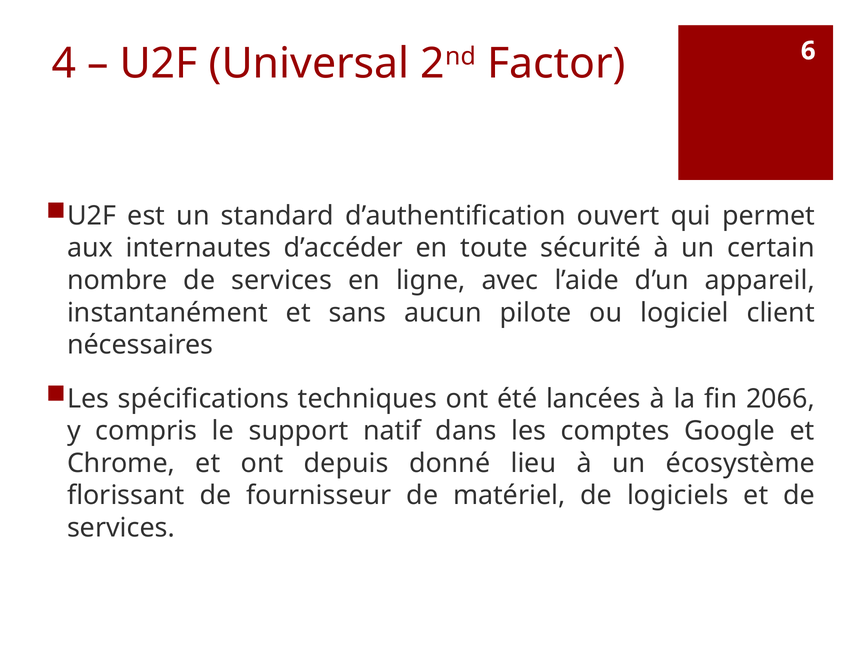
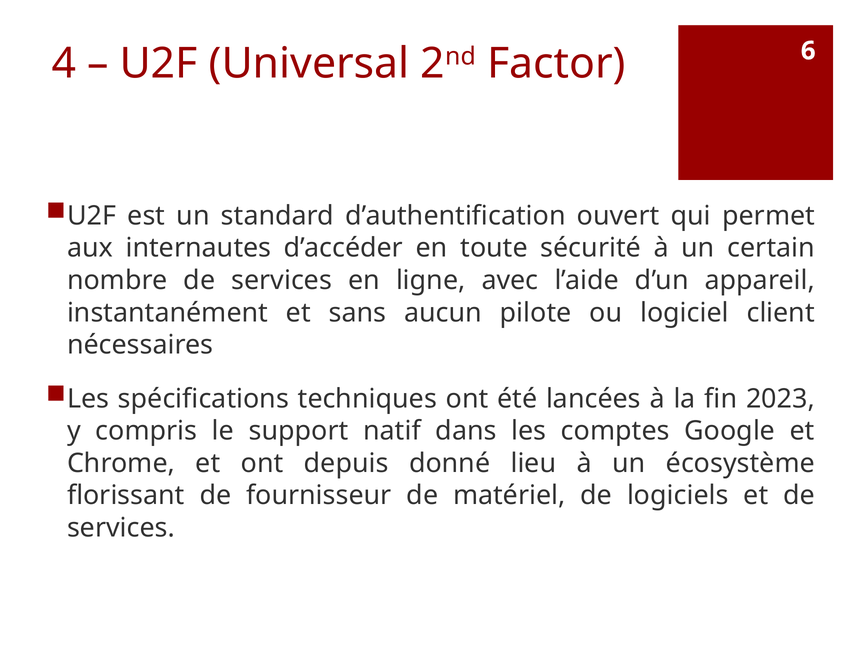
2066: 2066 -> 2023 (780, 399)
